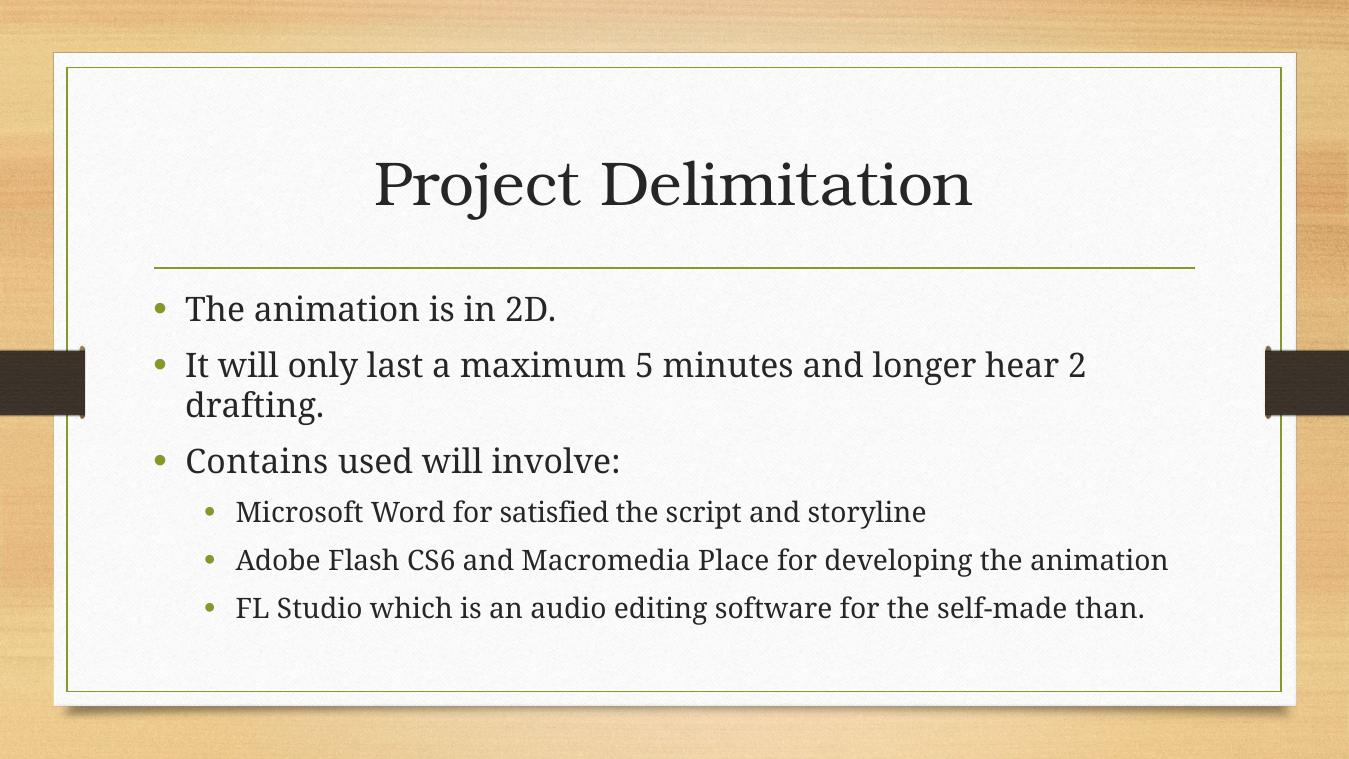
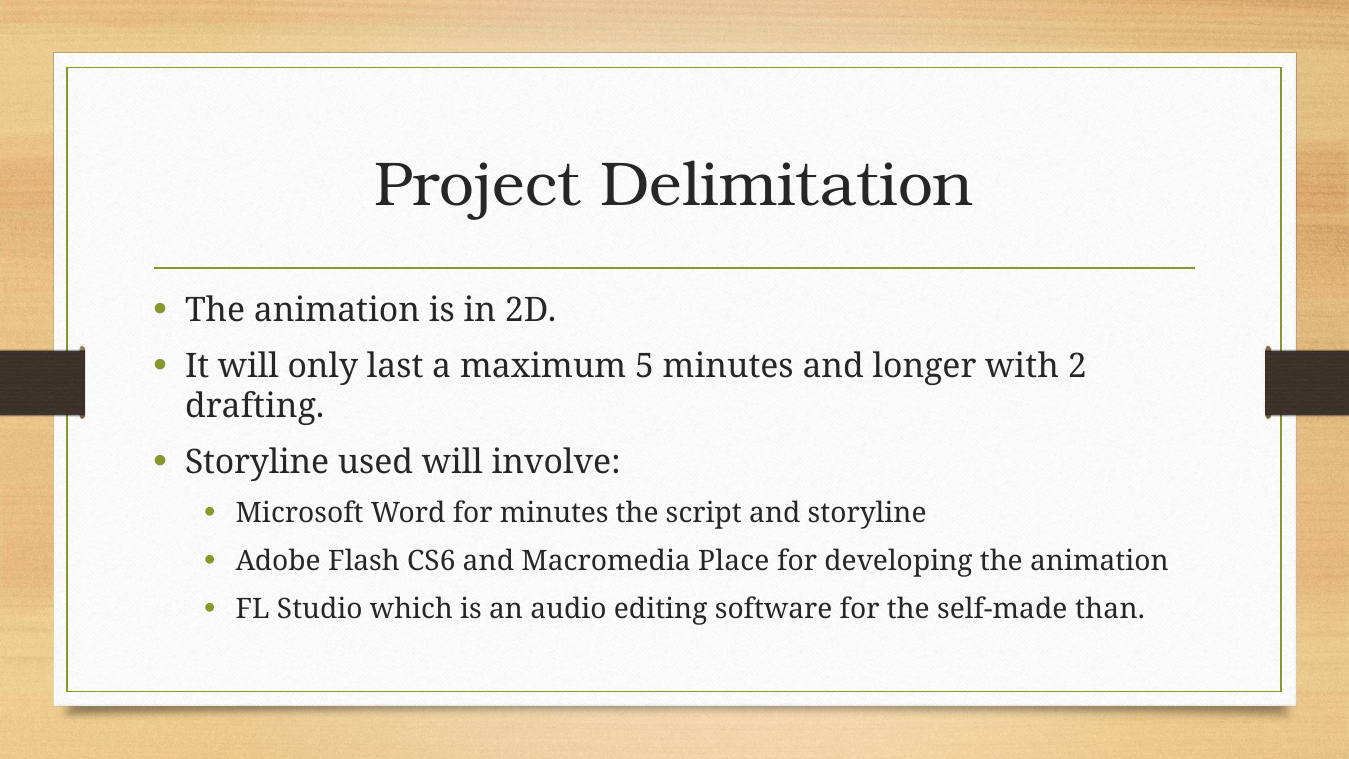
hear: hear -> with (1022, 366)
Contains: Contains -> Storyline (257, 462)
for satisfied: satisfied -> minutes (554, 513)
